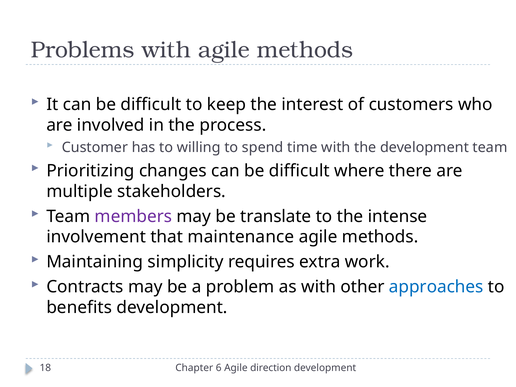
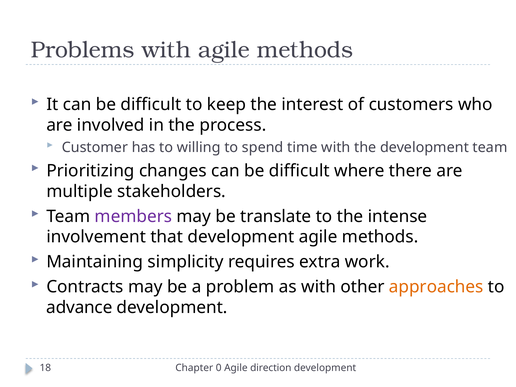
that maintenance: maintenance -> development (241, 237)
approaches colour: blue -> orange (436, 287)
benefits: benefits -> advance (79, 307)
6: 6 -> 0 (219, 368)
